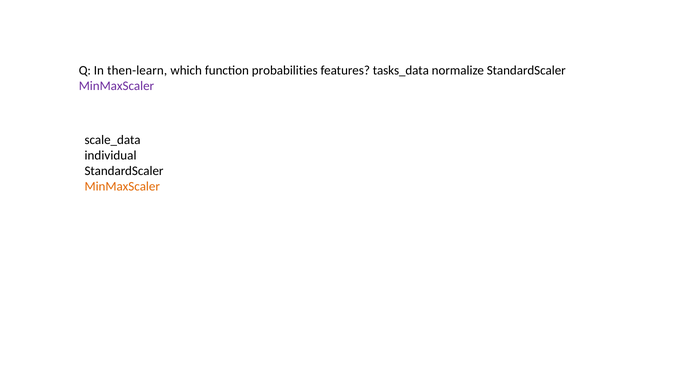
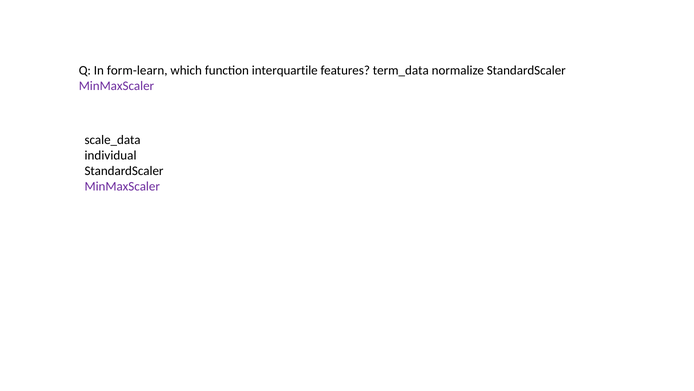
then-learn: then-learn -> form-learn (137, 70)
probabilities: probabilities -> interquartile (285, 70)
tasks_data: tasks_data -> term_data (401, 70)
MinMaxScaler colour: orange -> purple (122, 186)
